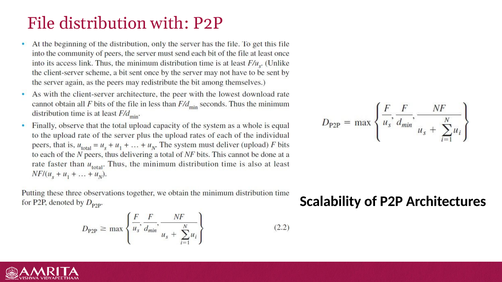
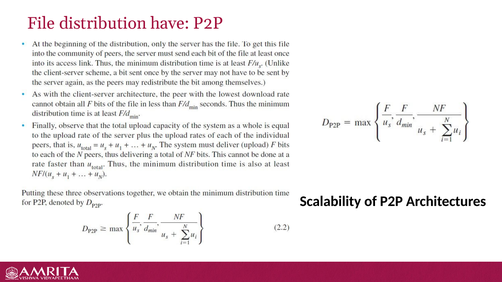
with: with -> have (170, 24)
